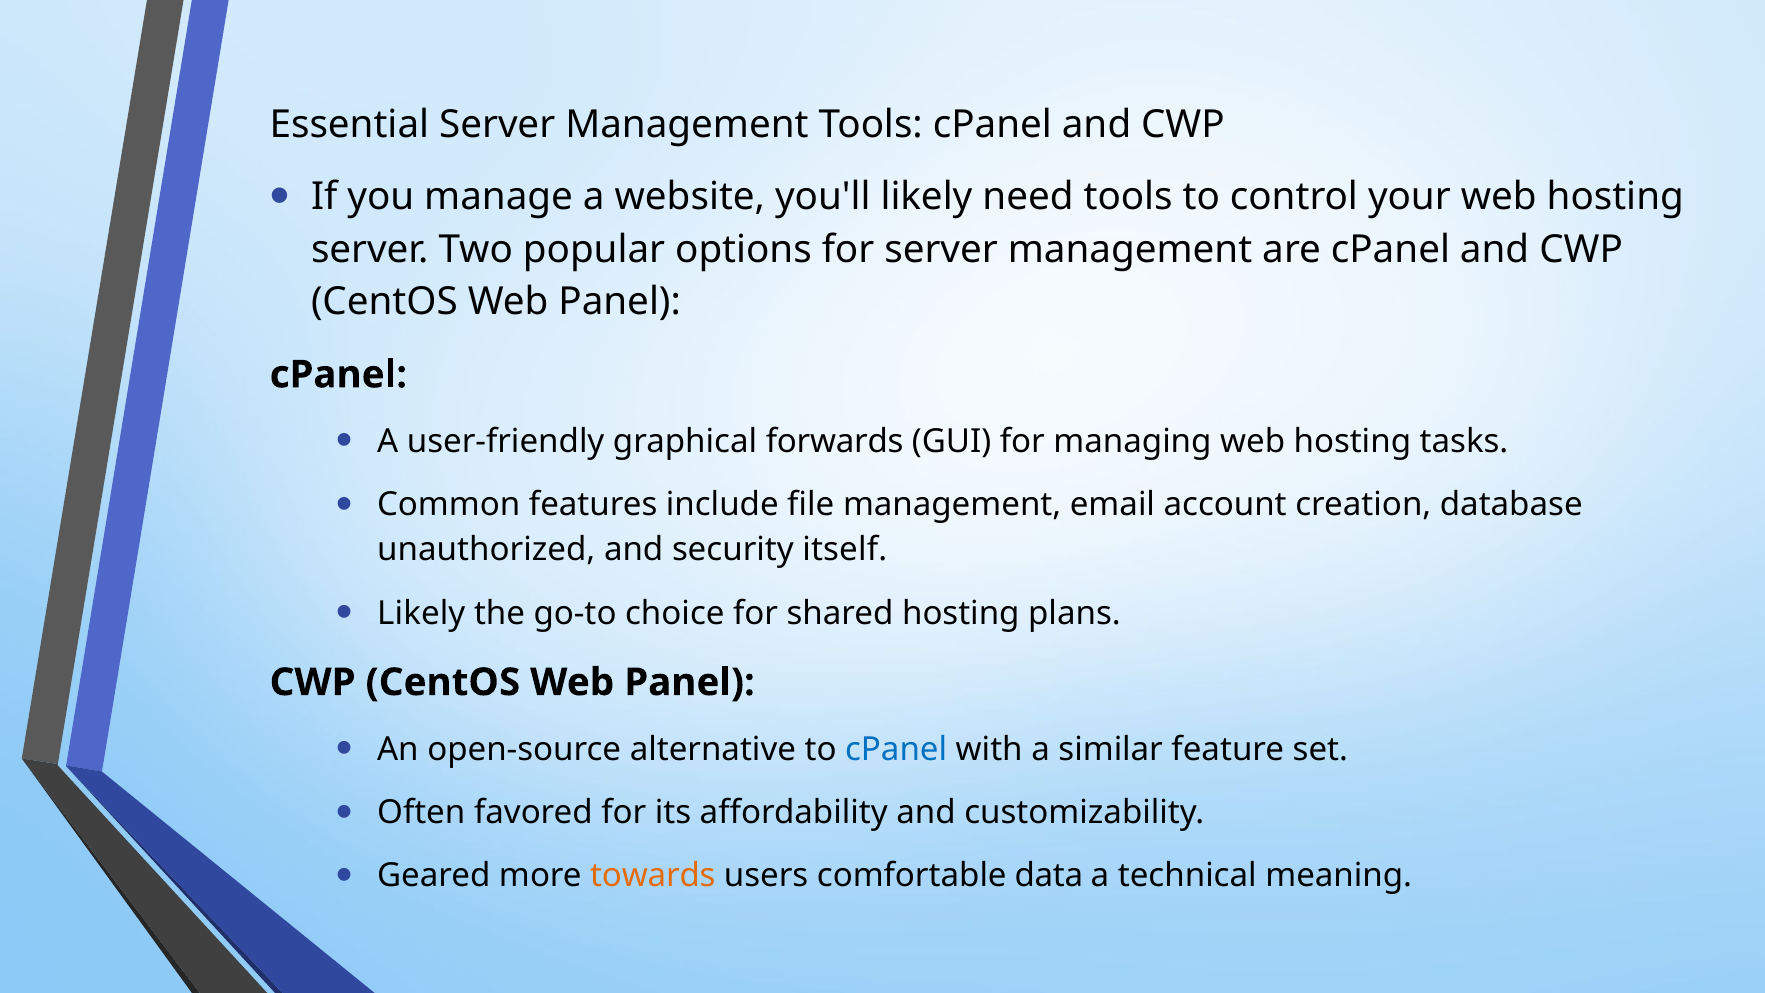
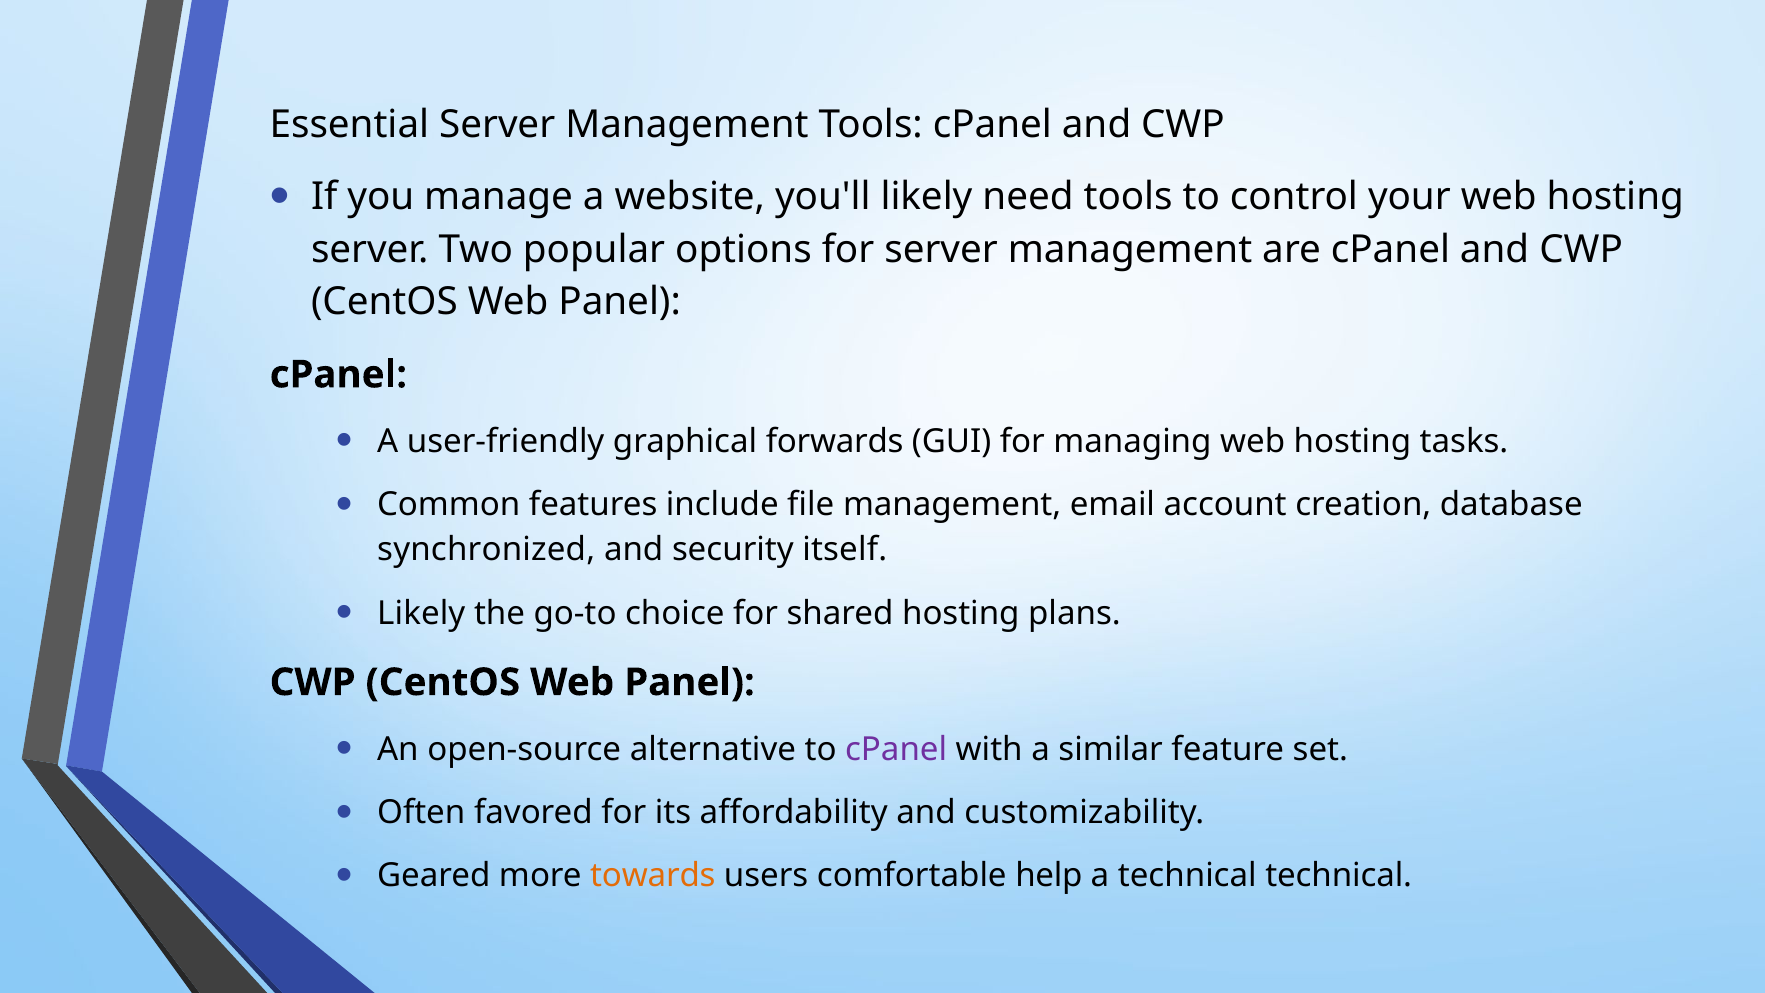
unauthorized: unauthorized -> synchronized (486, 550)
cPanel colour: blue -> purple (896, 749)
data: data -> help (1049, 876)
technical meaning: meaning -> technical (1339, 876)
